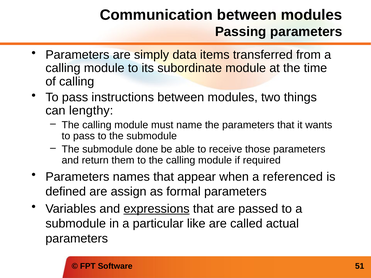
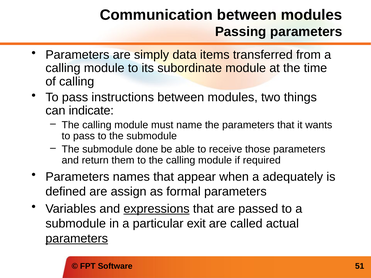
lengthy: lengthy -> indicate (91, 111)
referenced: referenced -> adequately (293, 177)
like: like -> exit (196, 224)
parameters underline: none -> present (77, 239)
